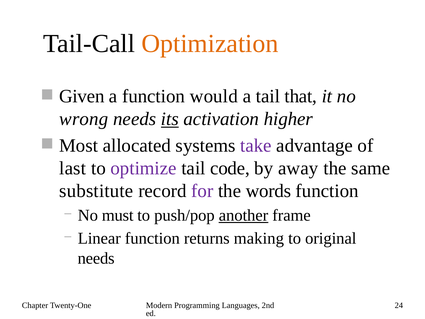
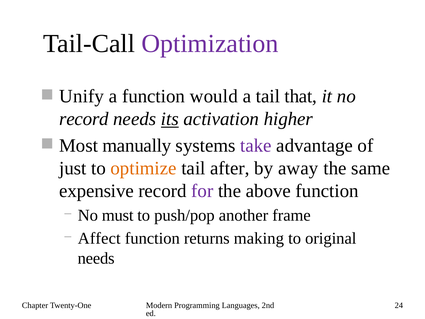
Optimization colour: orange -> purple (210, 43)
Given: Given -> Unify (82, 96)
wrong: wrong -> record (84, 119)
allocated: allocated -> manually (137, 145)
last: last -> just (73, 168)
optimize colour: purple -> orange (144, 168)
code: code -> after (230, 168)
substitute: substitute -> expensive (96, 191)
words: words -> above (268, 191)
another underline: present -> none (244, 215)
Linear: Linear -> Affect (99, 238)
